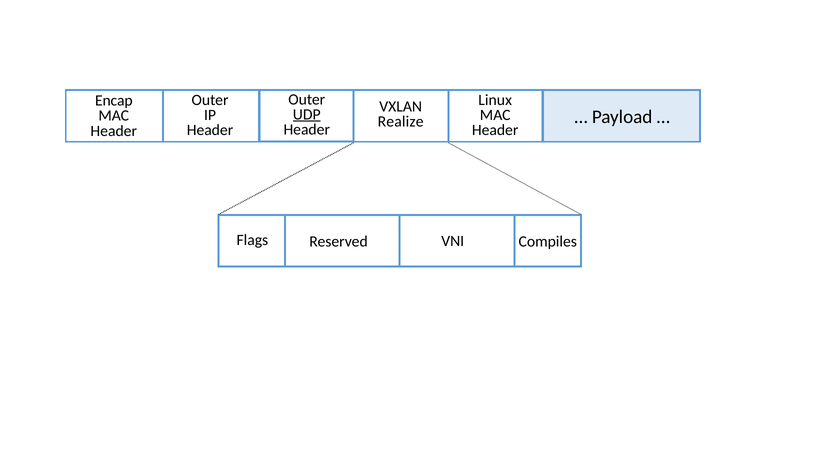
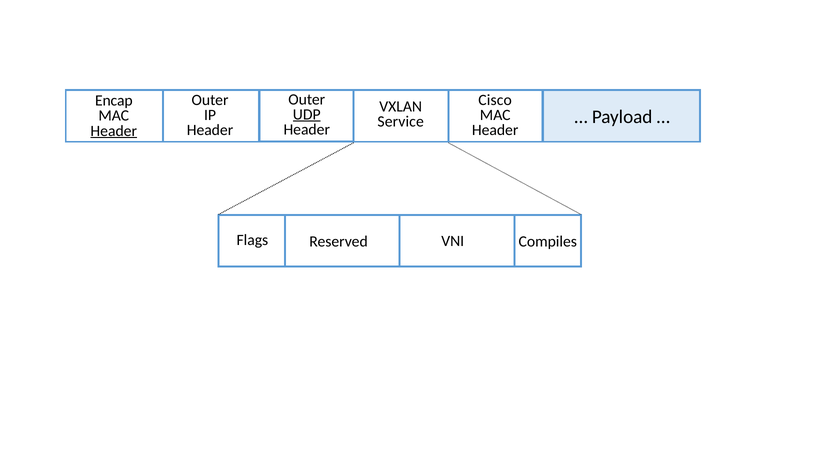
Linux: Linux -> Cisco (495, 100)
Realize: Realize -> Service (401, 122)
Header underline: none -> present (114, 131)
